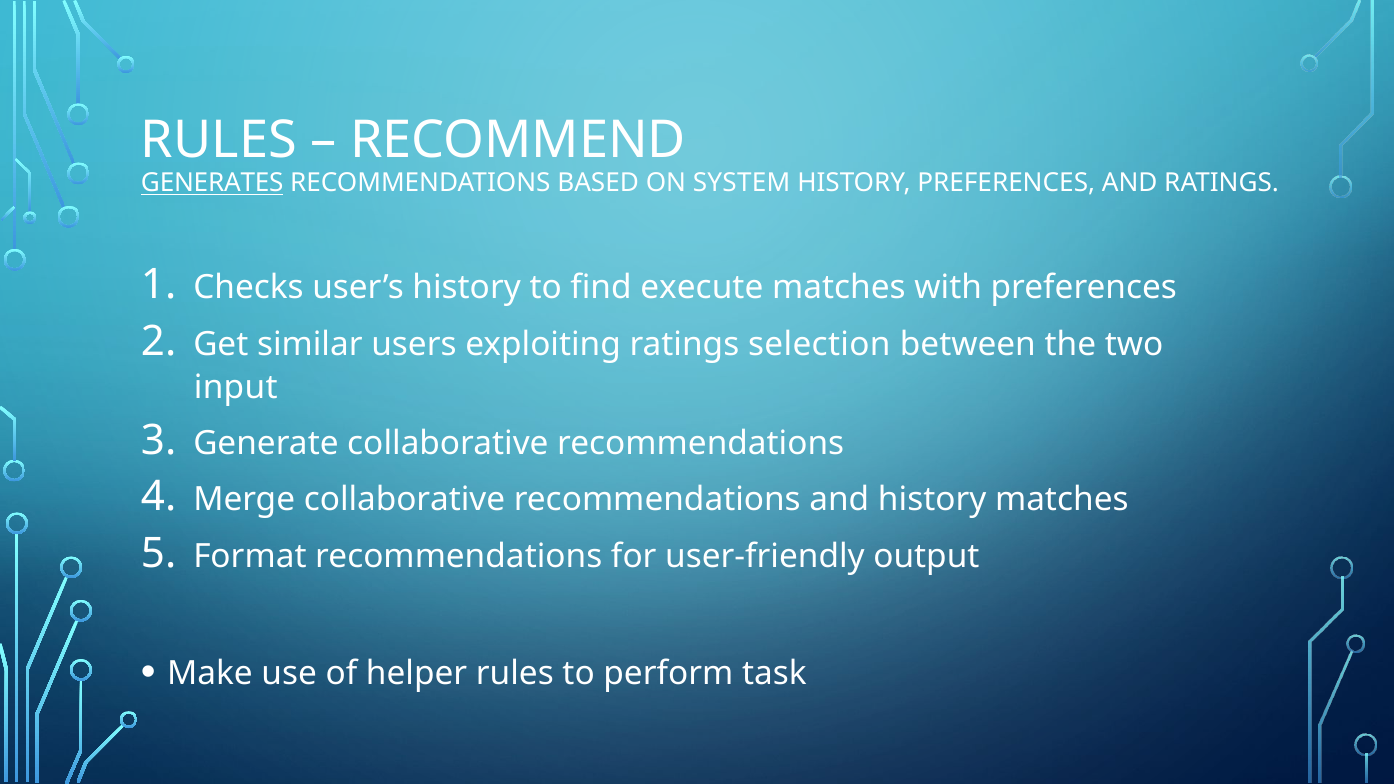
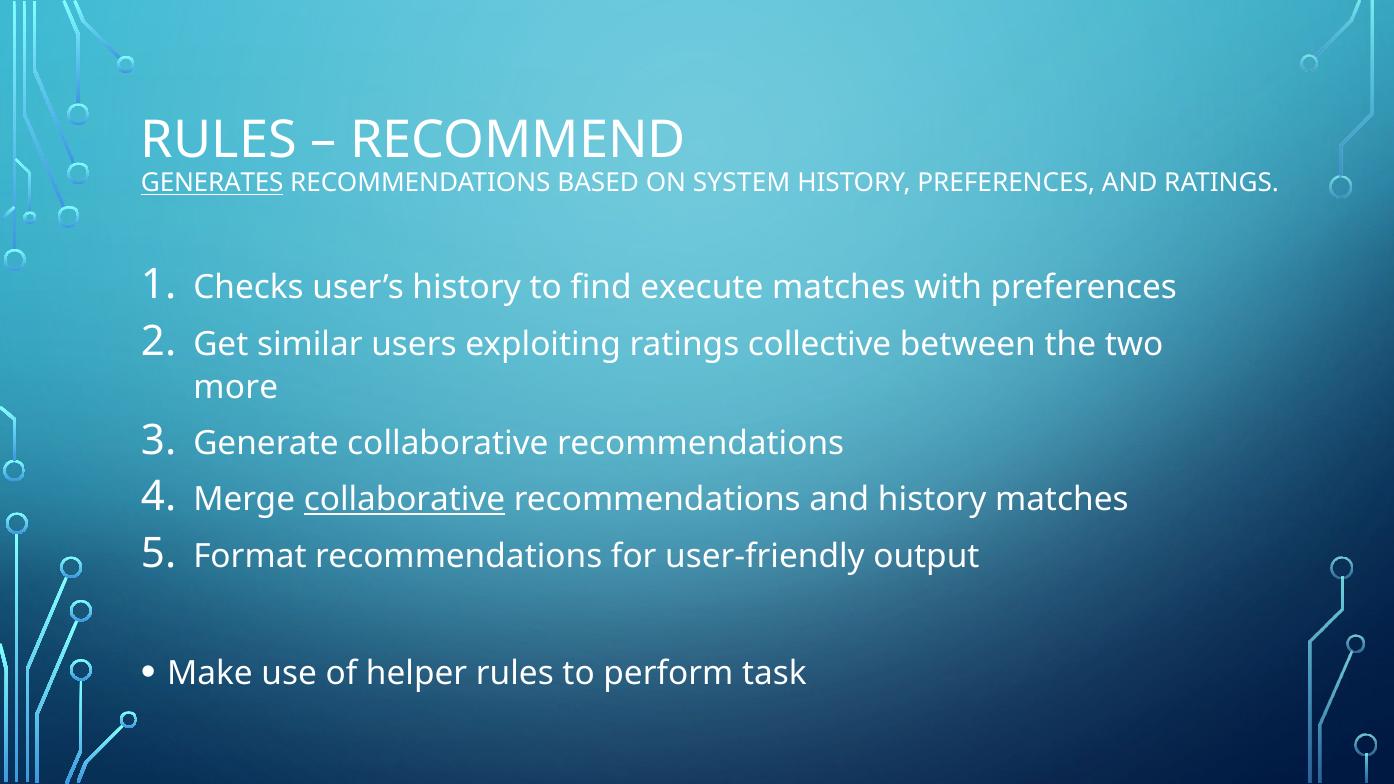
selection: selection -> collective (820, 344)
input: input -> more (236, 387)
collaborative underline: none -> present (405, 500)
